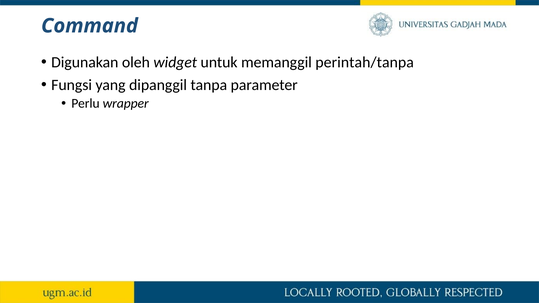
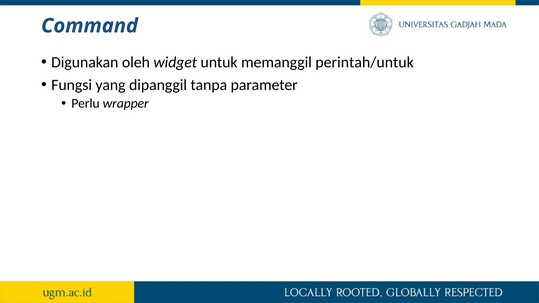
perintah/tanpa: perintah/tanpa -> perintah/untuk (365, 62)
